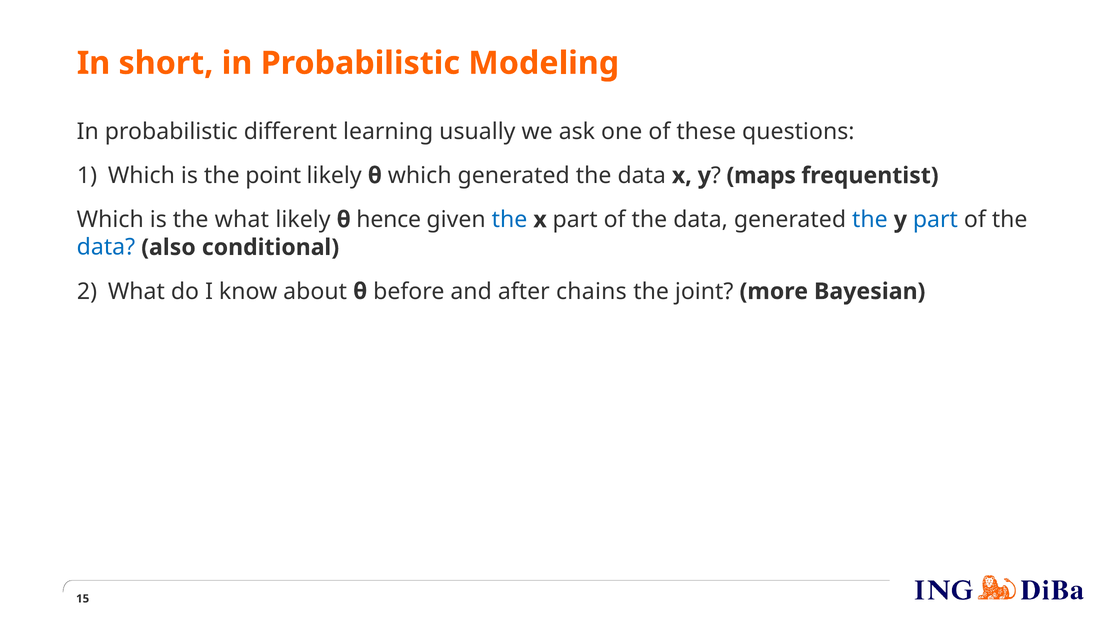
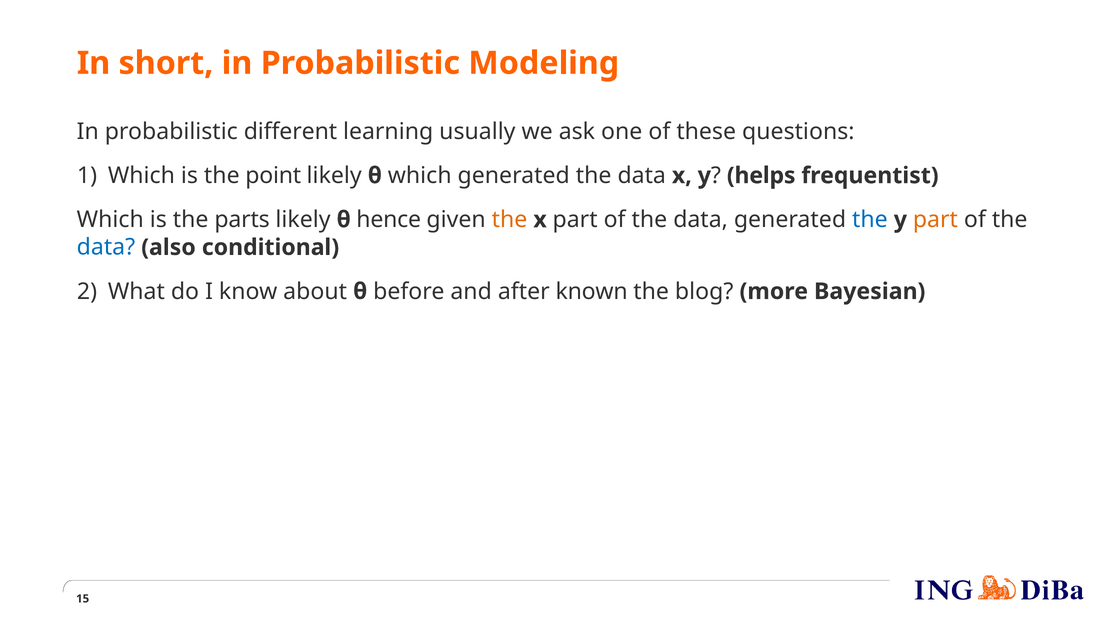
maps: maps -> helps (761, 176)
the what: what -> parts (242, 220)
the colour: blue -> orange (510, 220)
part colour: blue -> orange (935, 220)
chains: chains -> known (592, 291)
joint: joint -> blog (704, 291)
